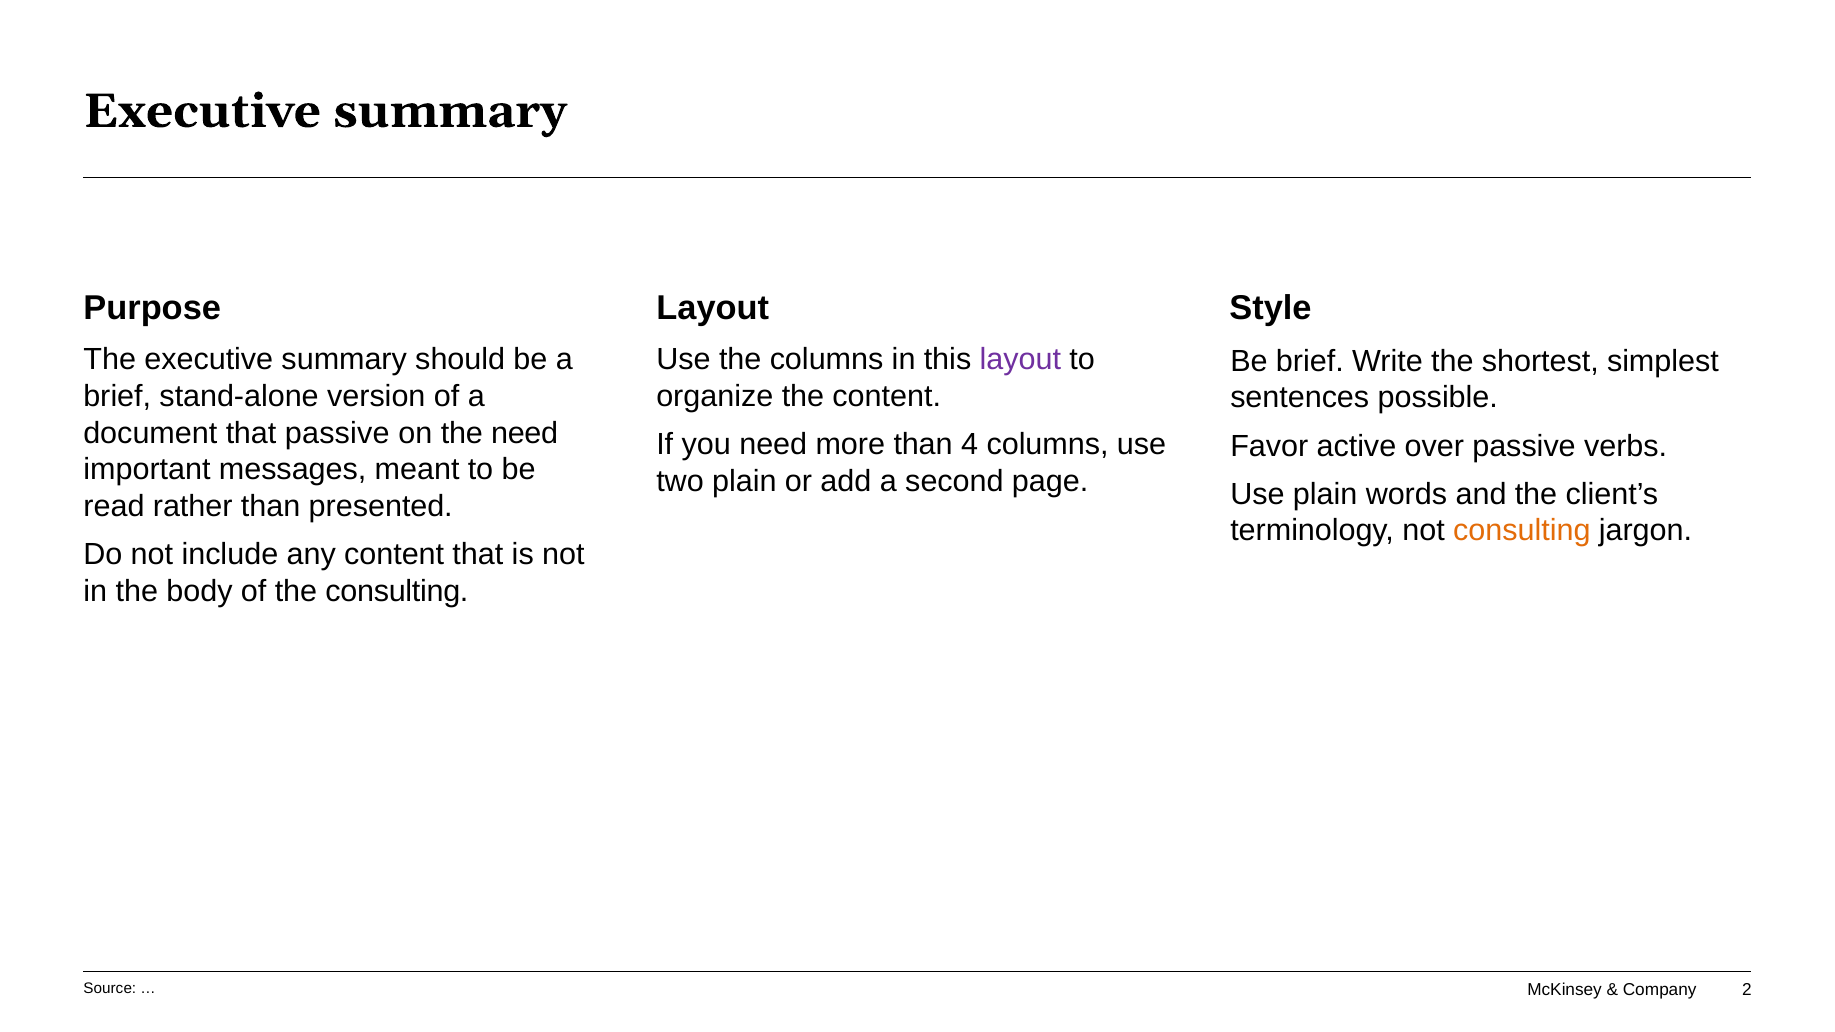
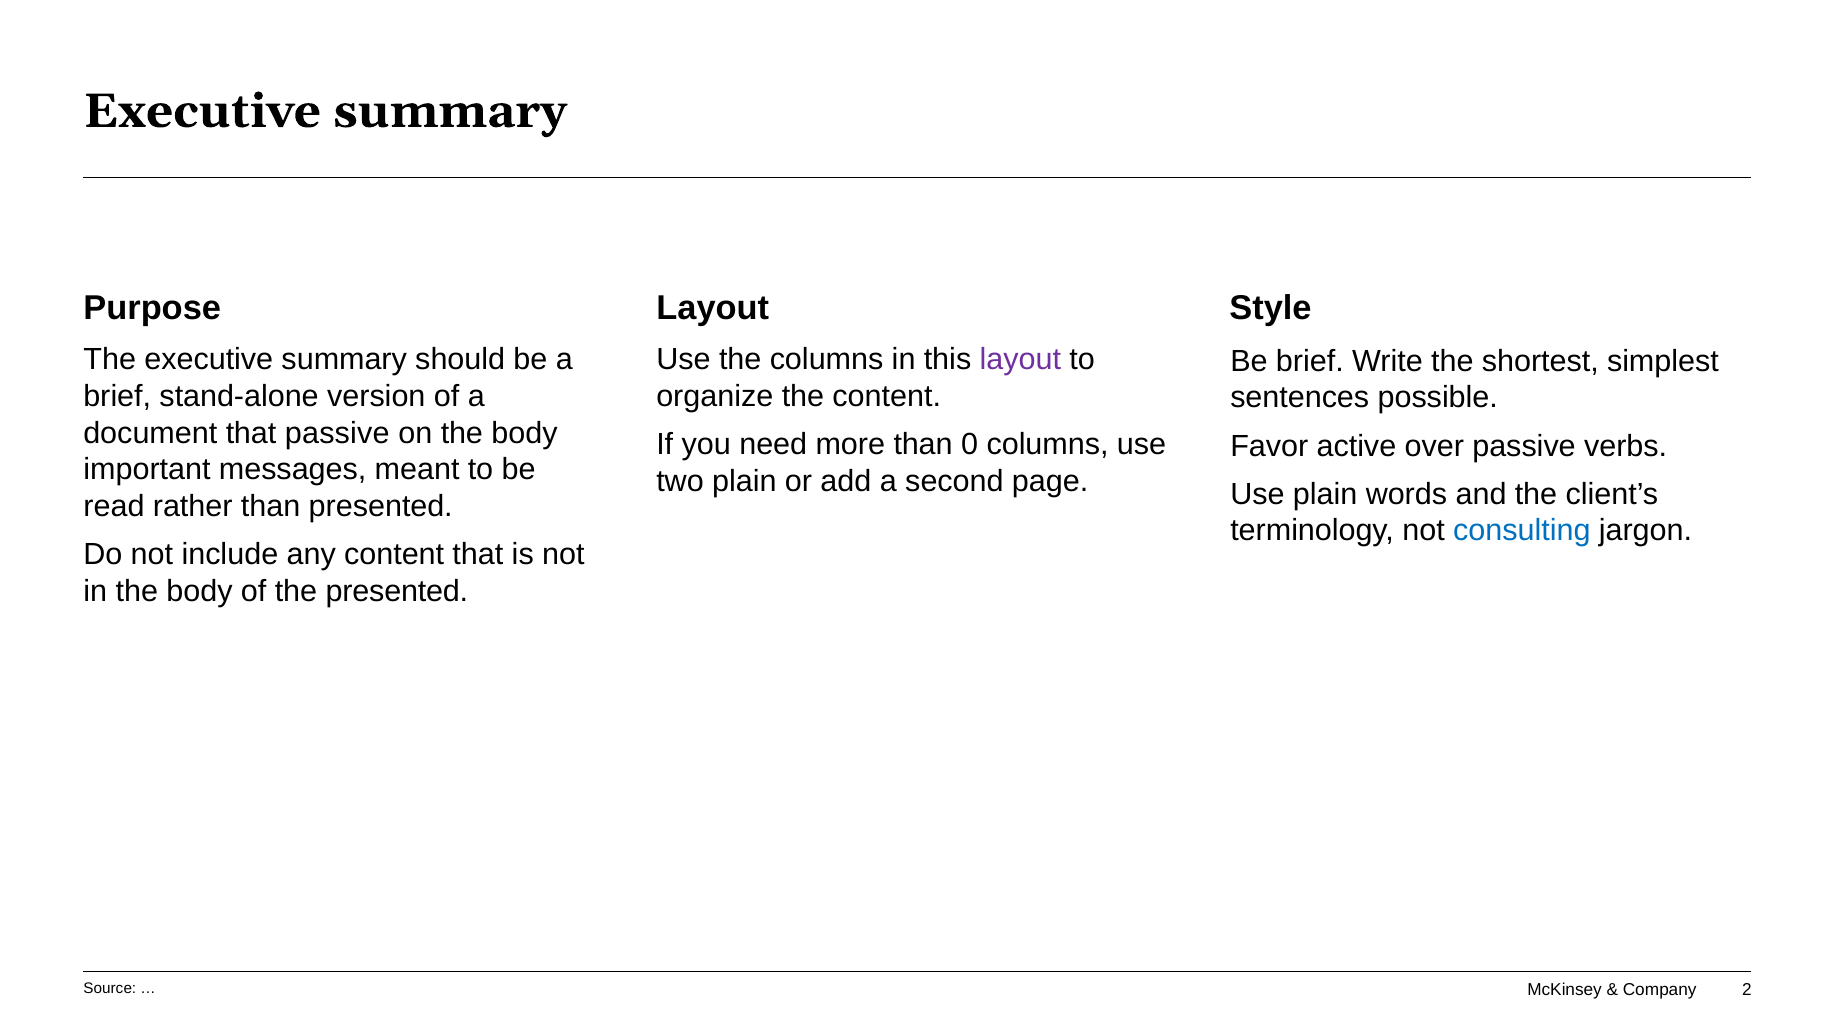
on the need: need -> body (524, 433)
4: 4 -> 0 (970, 445)
consulting colour: orange -> blue (1522, 531)
the consulting: consulting -> presented (397, 591)
